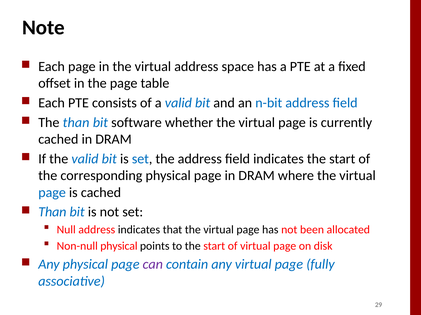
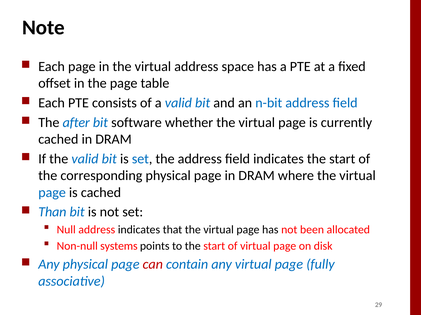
The than: than -> after (76, 123)
Non-null physical: physical -> systems (119, 247)
can colour: purple -> red (153, 265)
